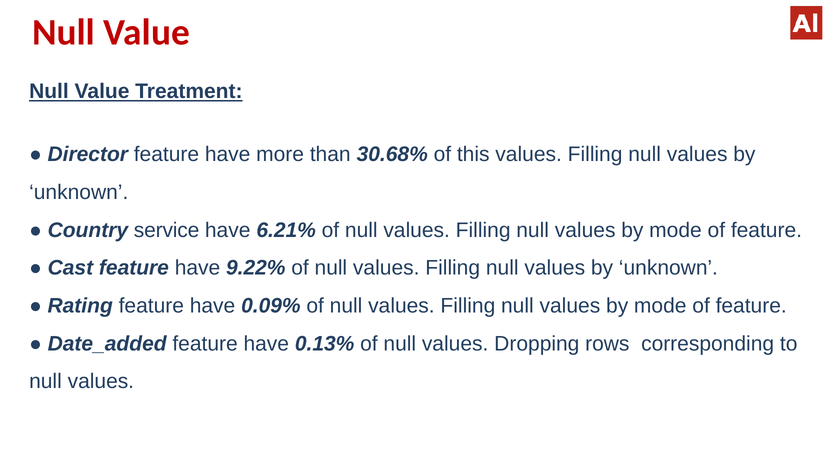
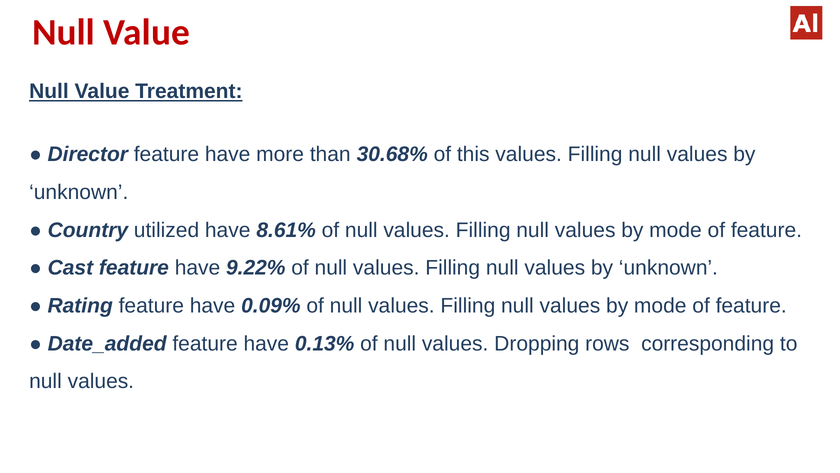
service: service -> utilized (167, 230)
6.21%: 6.21% -> 8.61% (286, 230)
